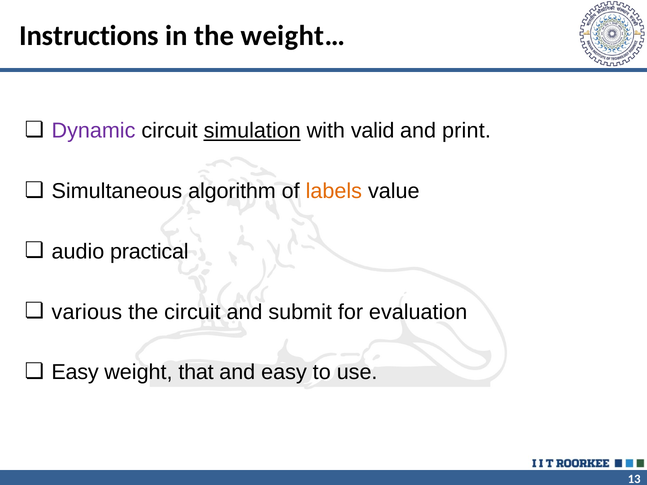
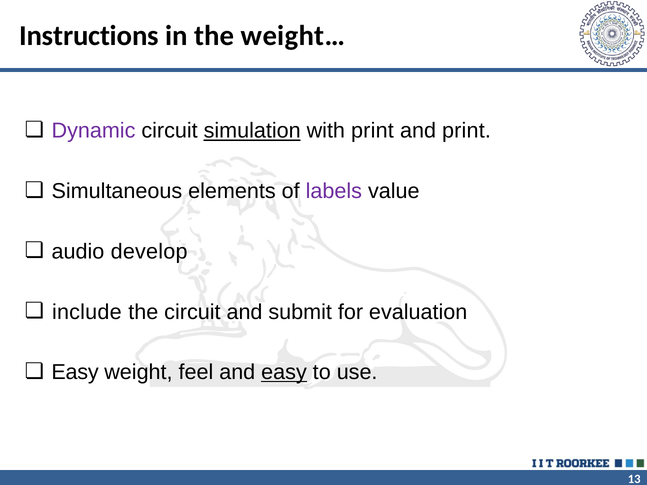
with valid: valid -> print (372, 131)
algorithm: algorithm -> elements (232, 191)
labels colour: orange -> purple (334, 191)
practical: practical -> develop (149, 252)
various: various -> include (87, 312)
that: that -> feel (196, 372)
easy underline: none -> present (284, 372)
